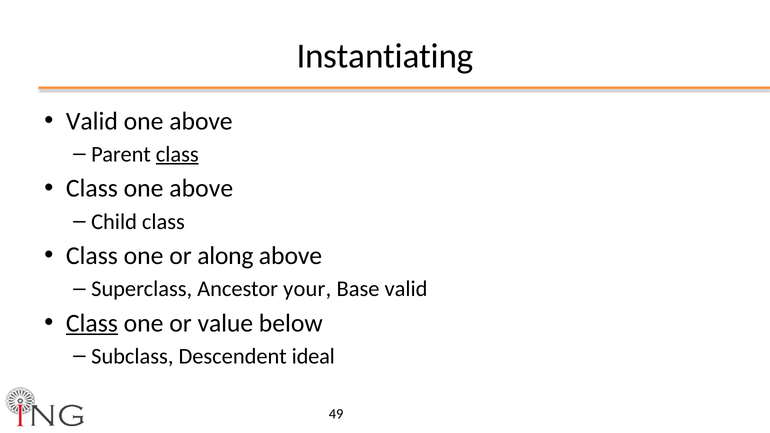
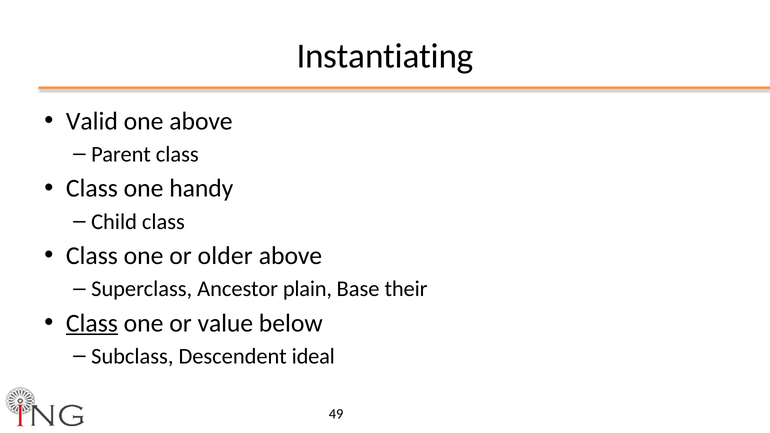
class underline: present -> none (177, 154)
Class one above: above -> handy (201, 189)
along: along -> older (225, 256)
your: your -> plain (307, 289)
Base valid: valid -> their (406, 289)
